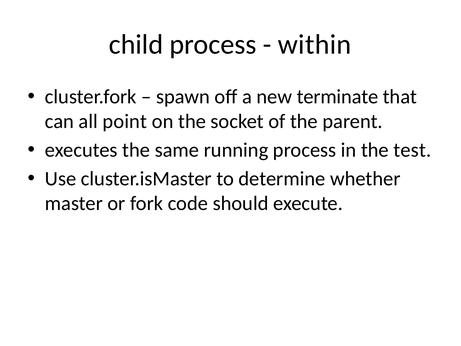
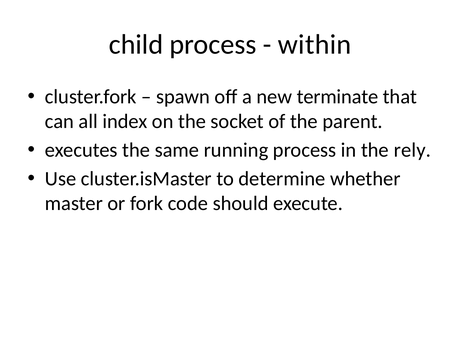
point: point -> index (125, 121)
test: test -> rely (412, 150)
